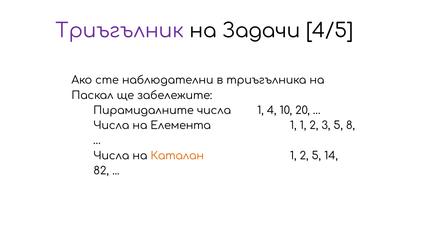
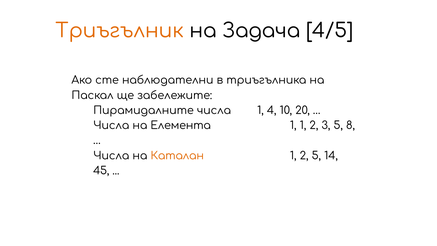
Триъгълник colour: purple -> orange (120, 31)
Задачи: Задачи -> Задача (261, 31)
82: 82 -> 45 (101, 171)
